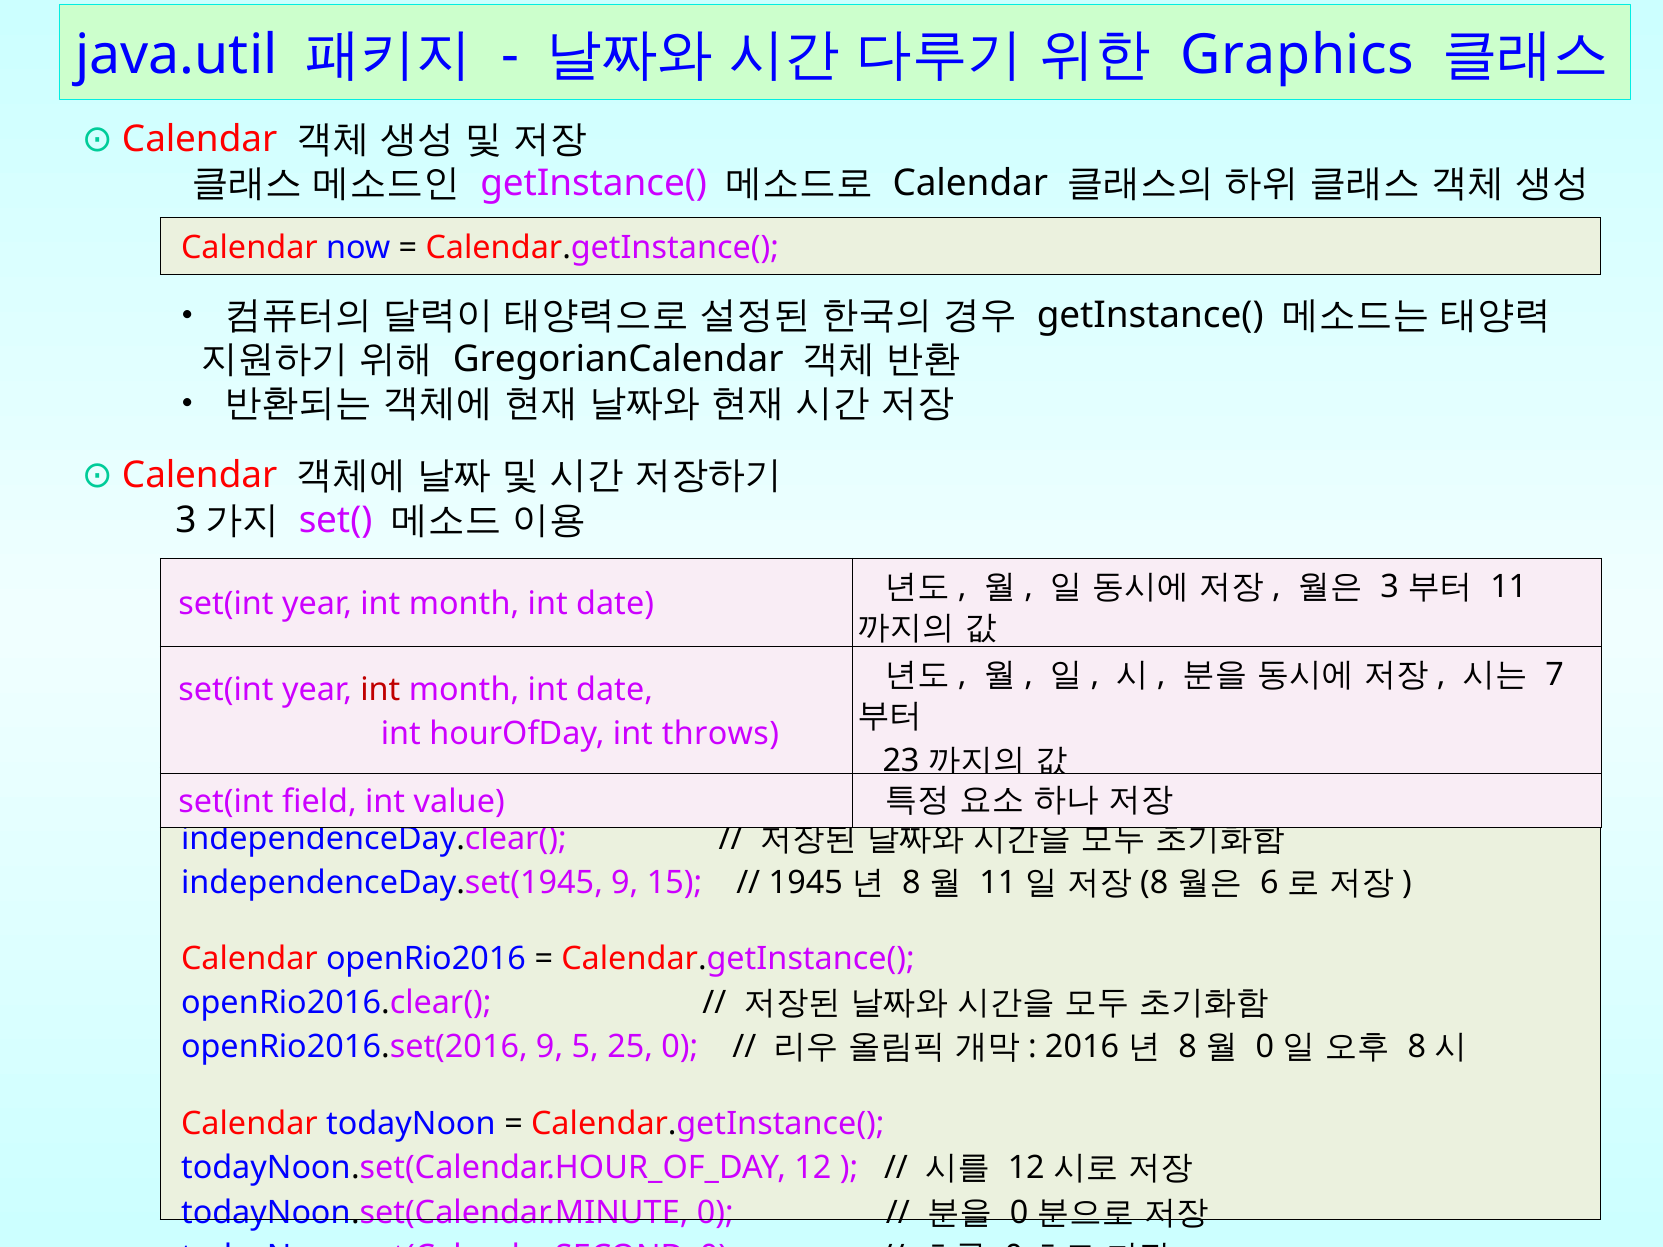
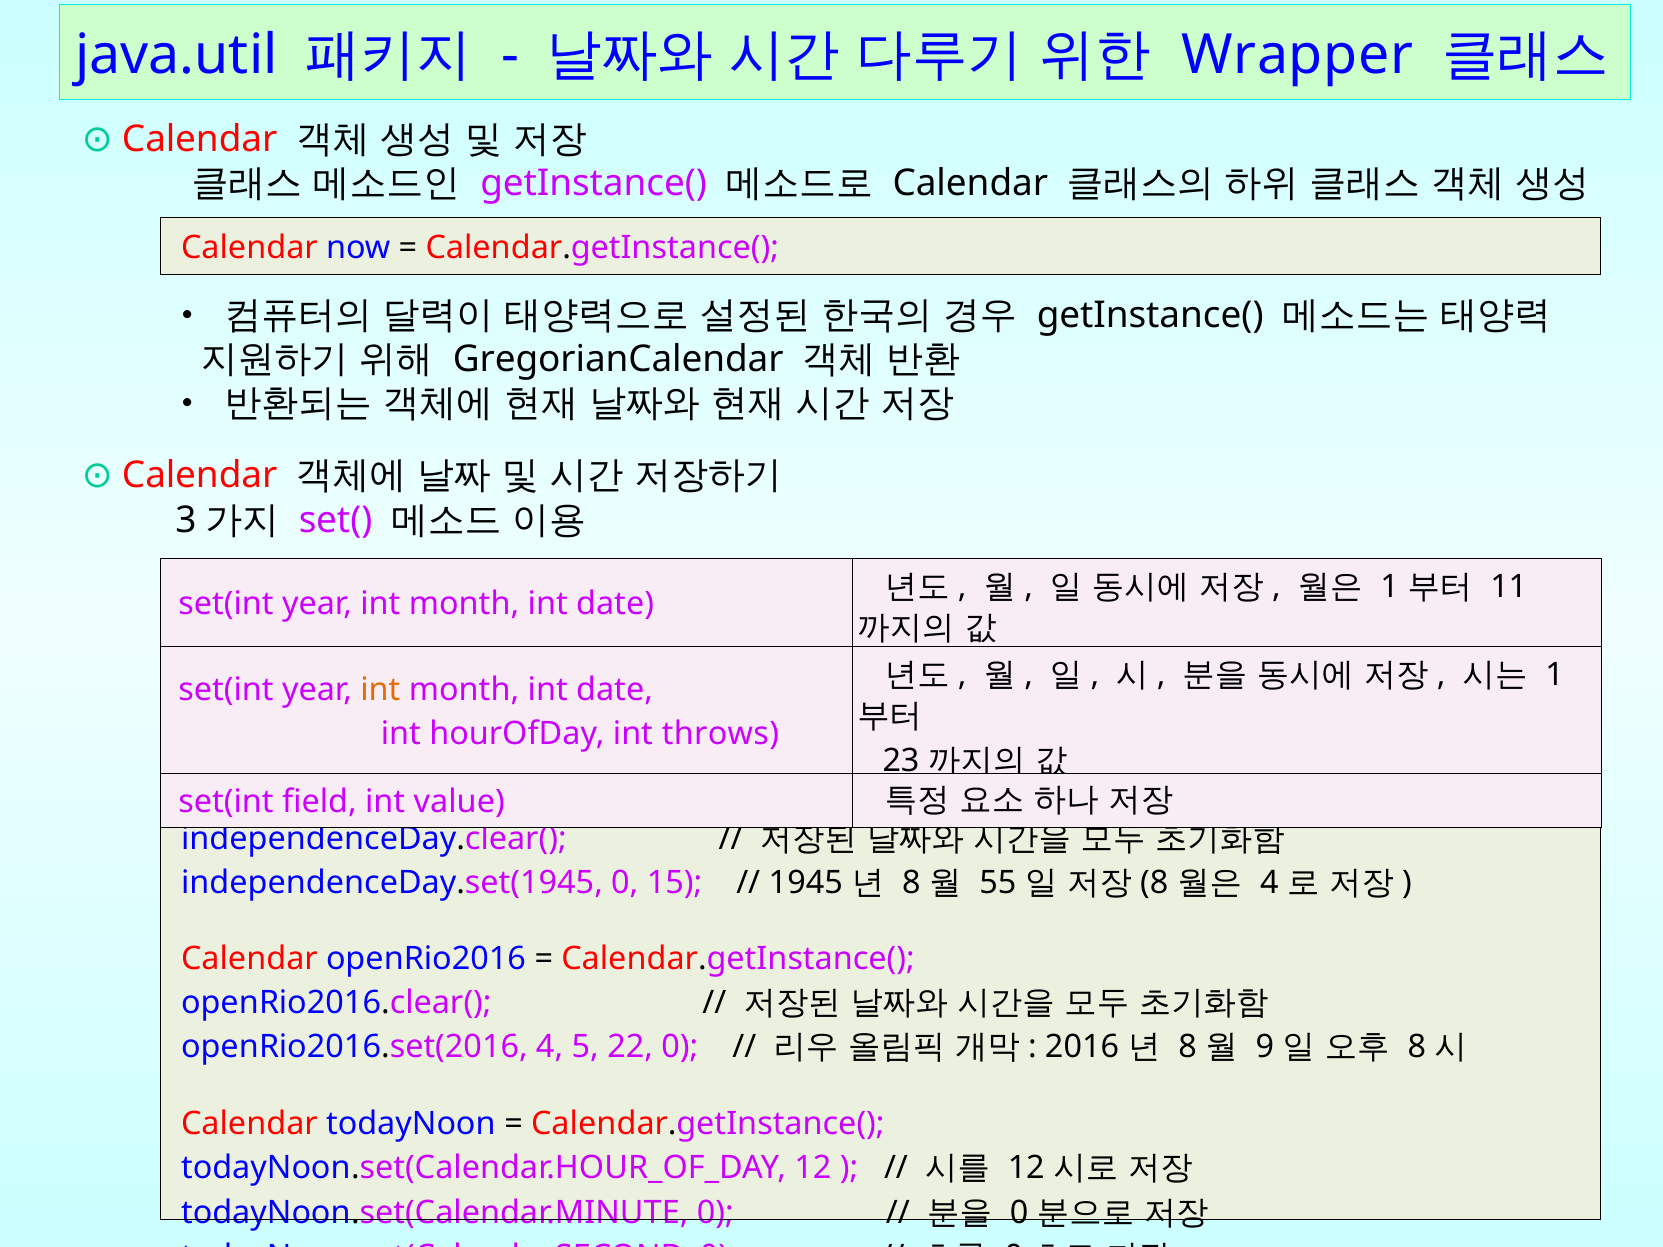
Graphics: Graphics -> Wrapper (1297, 56)
3: 3 -> 1 (1390, 587)
7: 7 -> 1 (1555, 675)
int colour: red -> orange (380, 690)
independenceDay.set(1945 9: 9 -> 0 (625, 883)
11: 11 -> 55 (998, 883)
6: 6 -> 4 (1269, 883)
openRio2016.set(2016 9: 9 -> 4 (550, 1047)
25: 25 -> 22 (630, 1047)
0: 0 -> 9 (1265, 1047)
